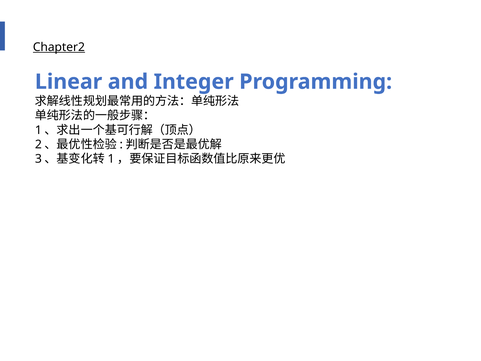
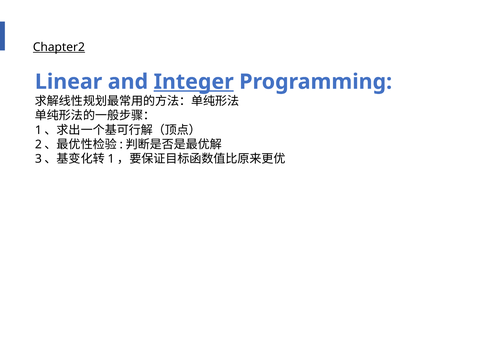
Integer underline: none -> present (194, 82)
